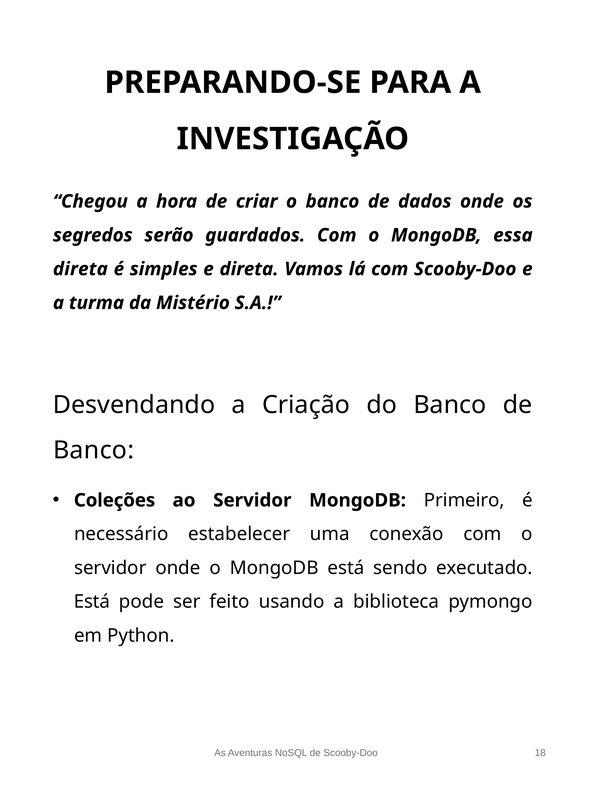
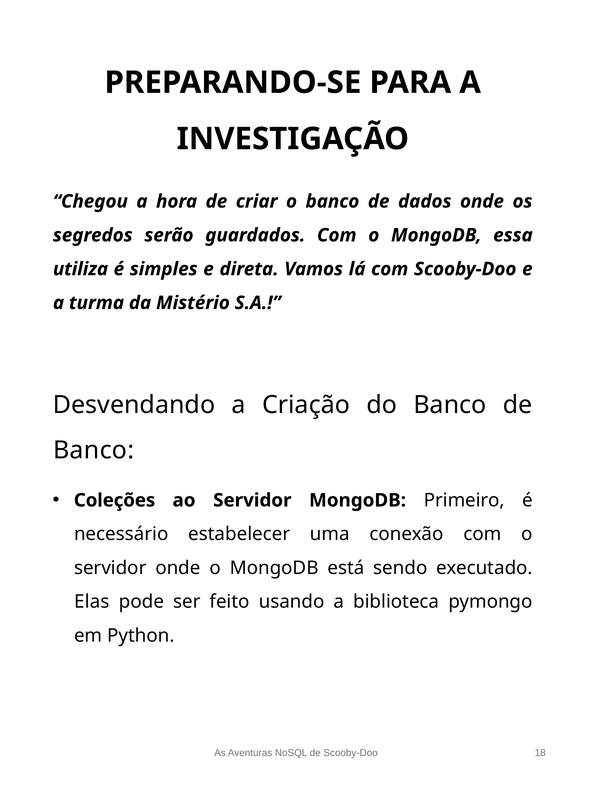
direta: direta -> utiliza (80, 269)
Está: Está -> Elas (92, 602)
